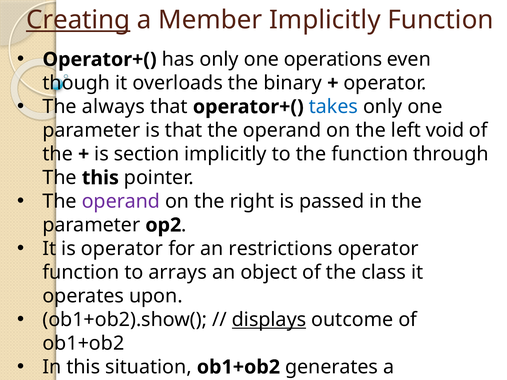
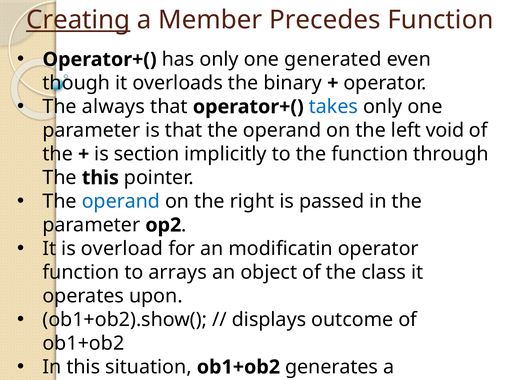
Member Implicitly: Implicitly -> Precedes (325, 20)
operations: operations -> generated (333, 60)
operand colour: purple -> blue (121, 202)
is operator: operator -> overload (122, 249)
restrictions: restrictions -> modificatin (281, 249)
displays underline: present -> none (269, 320)
